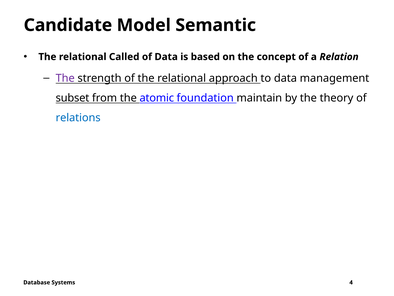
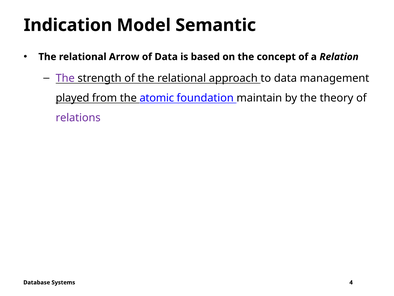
Candidate: Candidate -> Indication (68, 25)
Called: Called -> Arrow (124, 57)
subset: subset -> played (72, 98)
relations colour: blue -> purple (78, 118)
